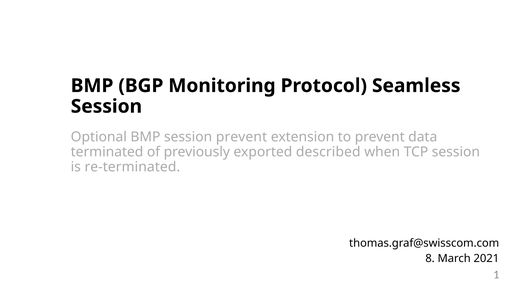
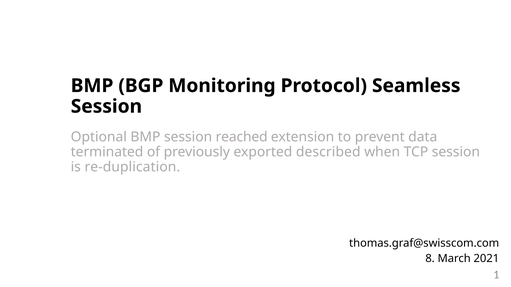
session prevent: prevent -> reached (242, 137)
re-terminated: re-terminated -> re-duplication (132, 167)
